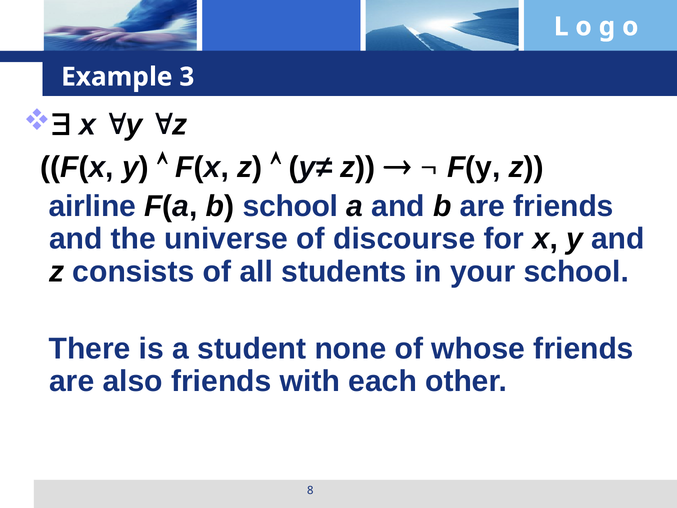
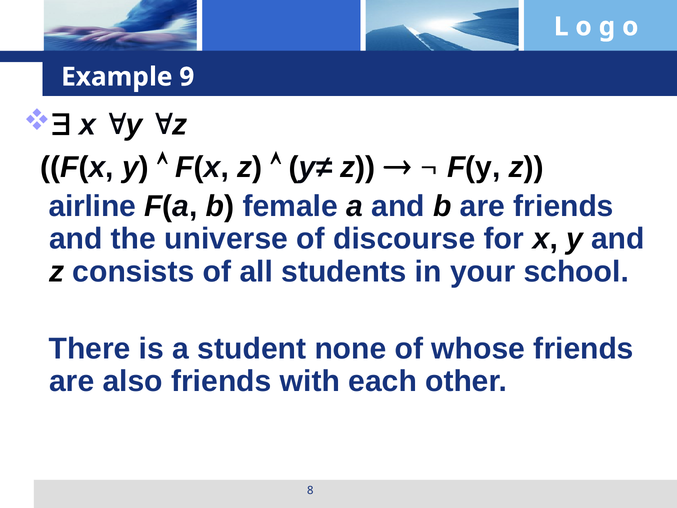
3: 3 -> 9 (187, 77)
b school: school -> female (290, 206)
